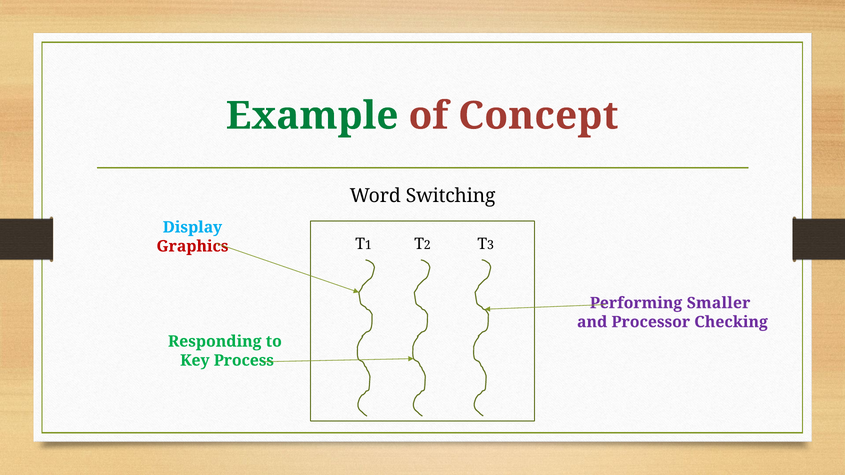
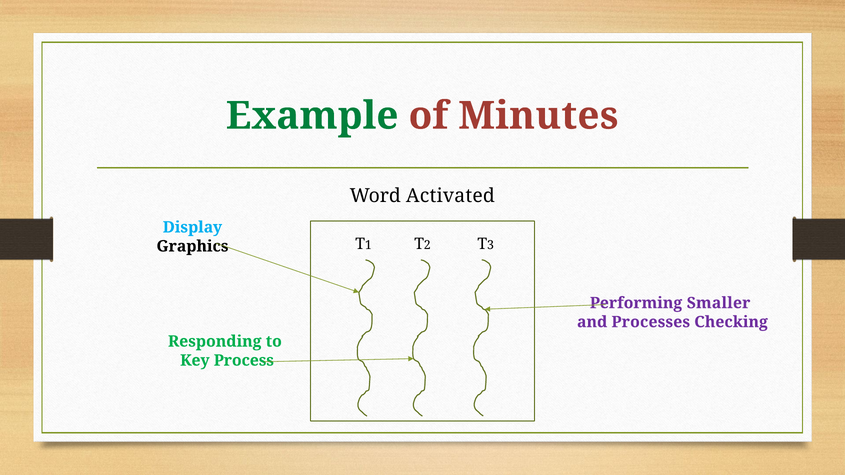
Concept: Concept -> Minutes (538, 116)
Switching: Switching -> Activated (450, 196)
Graphics colour: red -> black (192, 246)
Processor: Processor -> Processes (651, 322)
